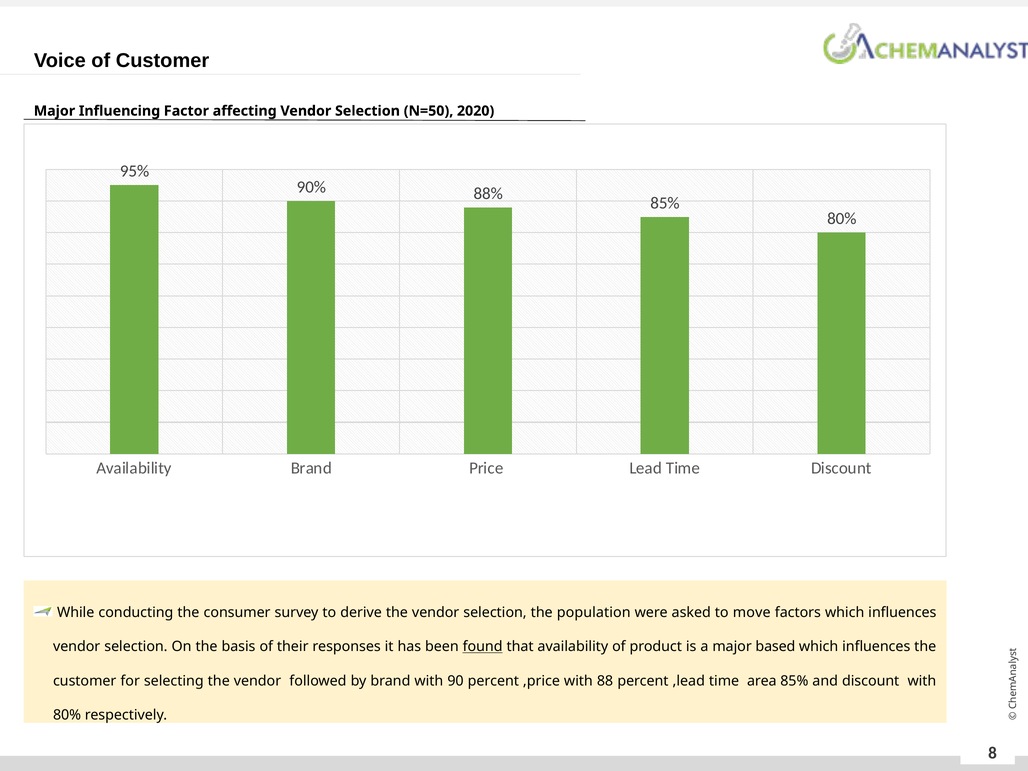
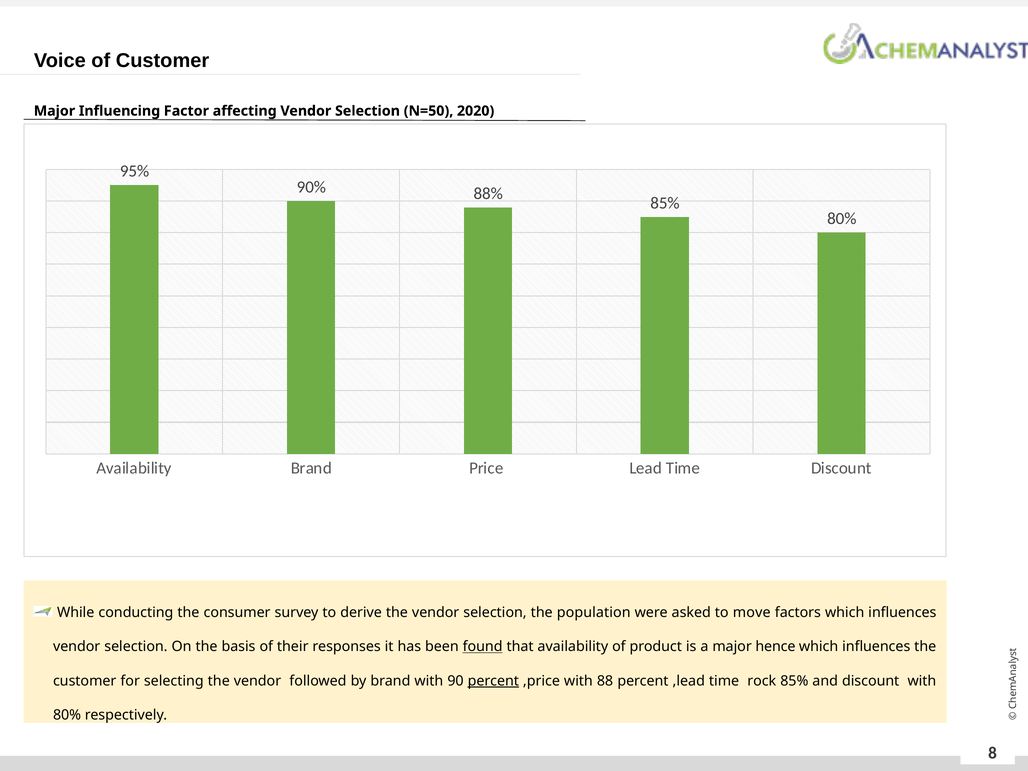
based: based -> hence (775, 647)
percent underline: none -> present (493, 681)
area: area -> rock (762, 681)
